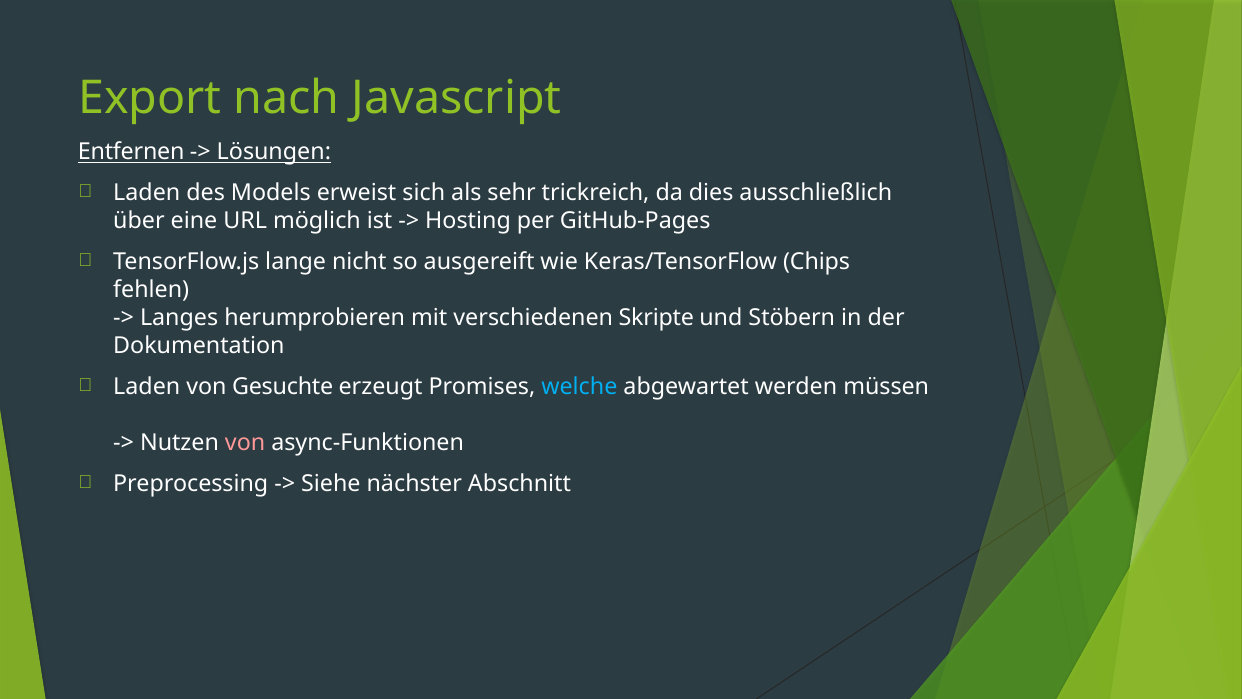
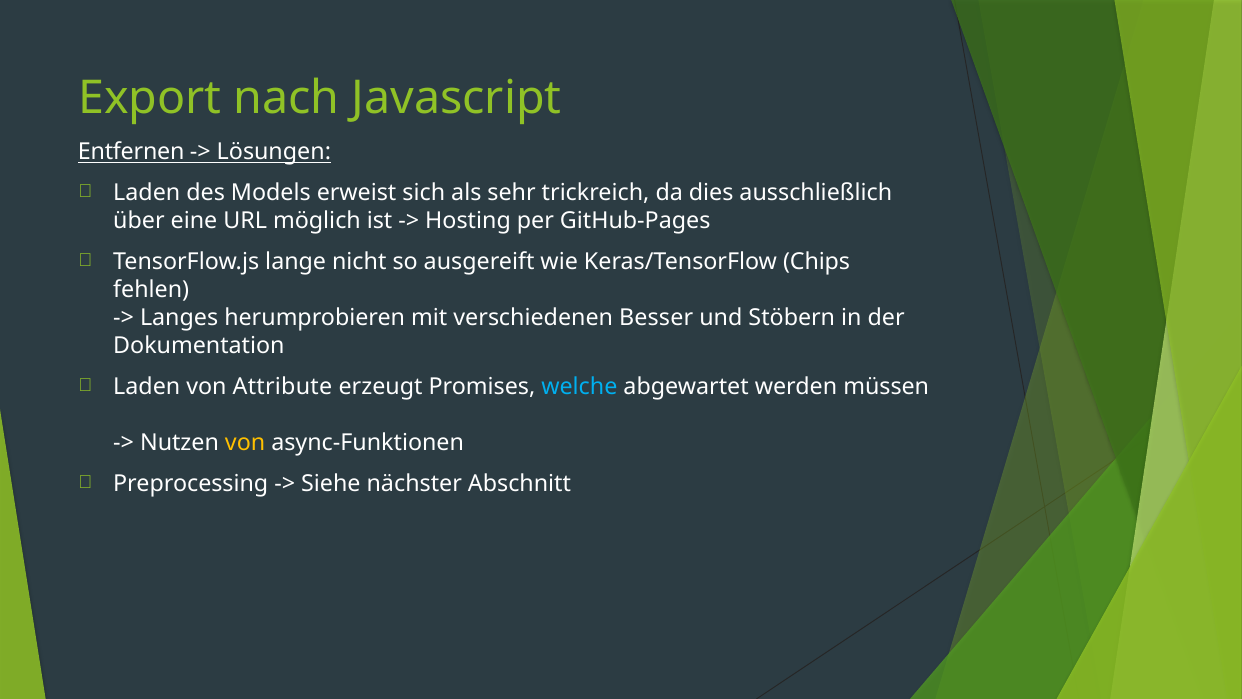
Skripte: Skripte -> Besser (656, 318)
Gesuchte: Gesuchte -> Attribute (282, 387)
von colour: pink -> yellow (245, 442)
